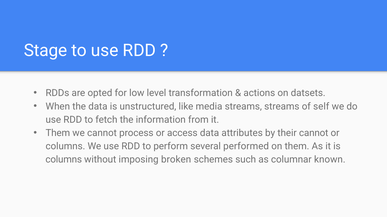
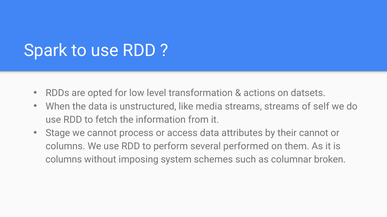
Stage: Stage -> Spark (46, 51)
Them: Them -> Stage (58, 133)
broken: broken -> system (176, 160)
known: known -> broken (330, 160)
